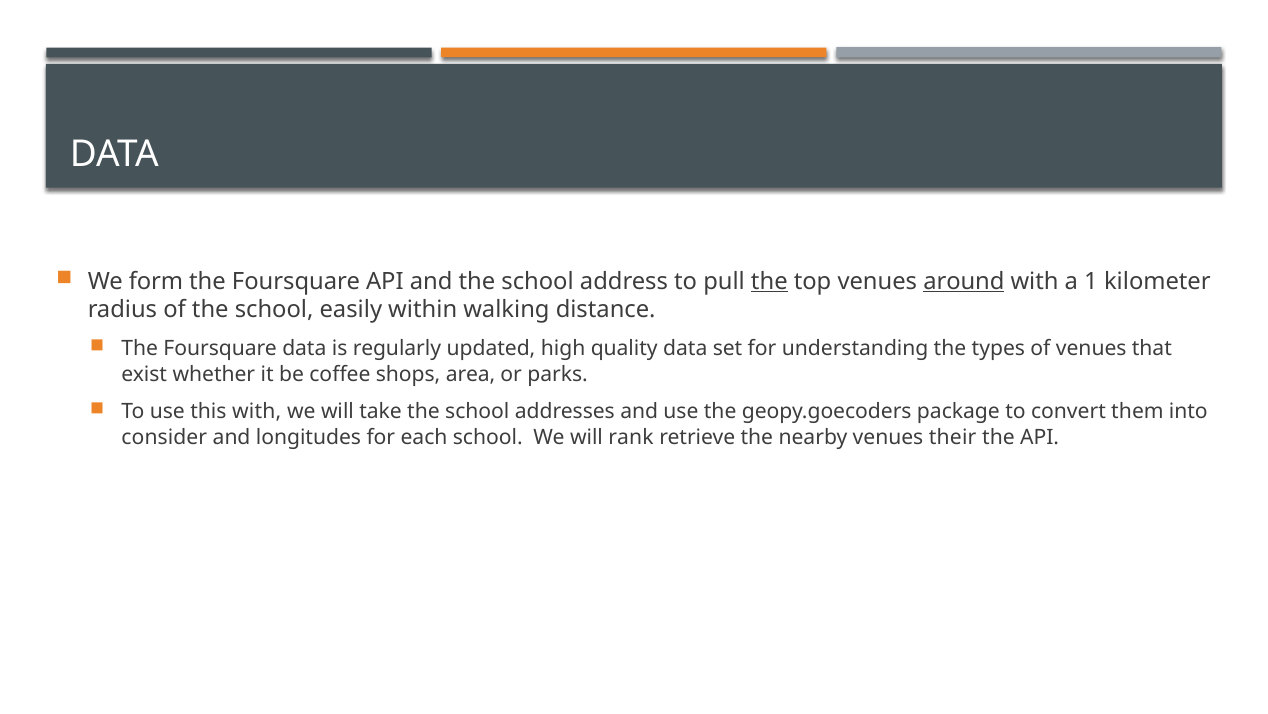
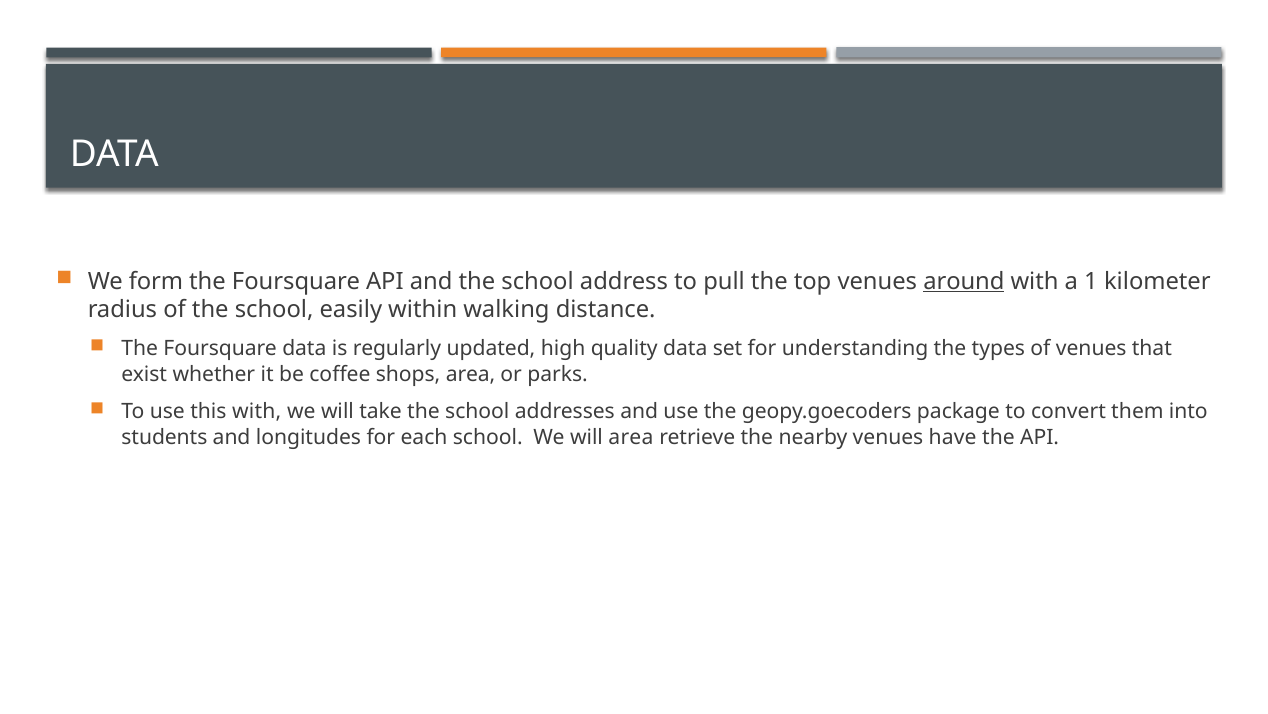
the underline: present -> none (769, 281)
consider: consider -> students (164, 437)
will rank: rank -> area (631, 437)
their: their -> have (953, 437)
